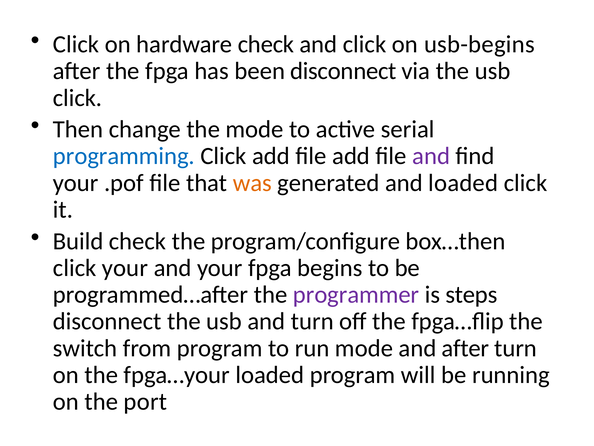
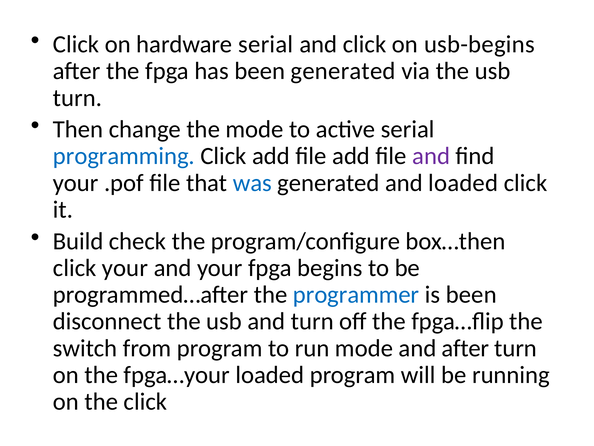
hardware check: check -> serial (266, 44)
been disconnect: disconnect -> generated (343, 71)
click: click -> turn (78, 98)
was colour: orange -> blue (252, 183)
programmer colour: purple -> blue (356, 294)
is steps: steps -> been (471, 294)
the port: port -> click (145, 401)
